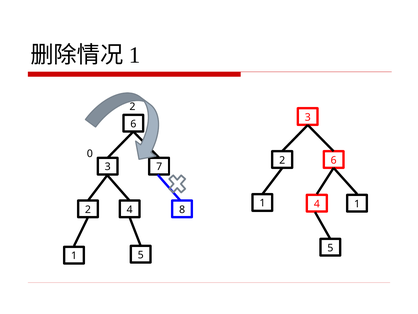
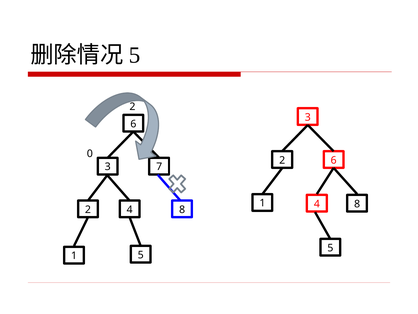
1: 1 -> 5 (135, 55)
1: 1 -> 8 (357, 204)
